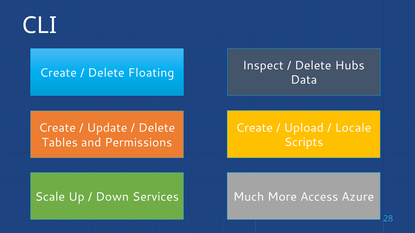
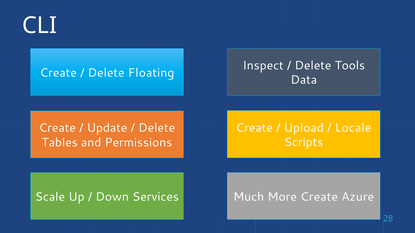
Hubs: Hubs -> Tools (350, 66)
More Access: Access -> Create (319, 197)
